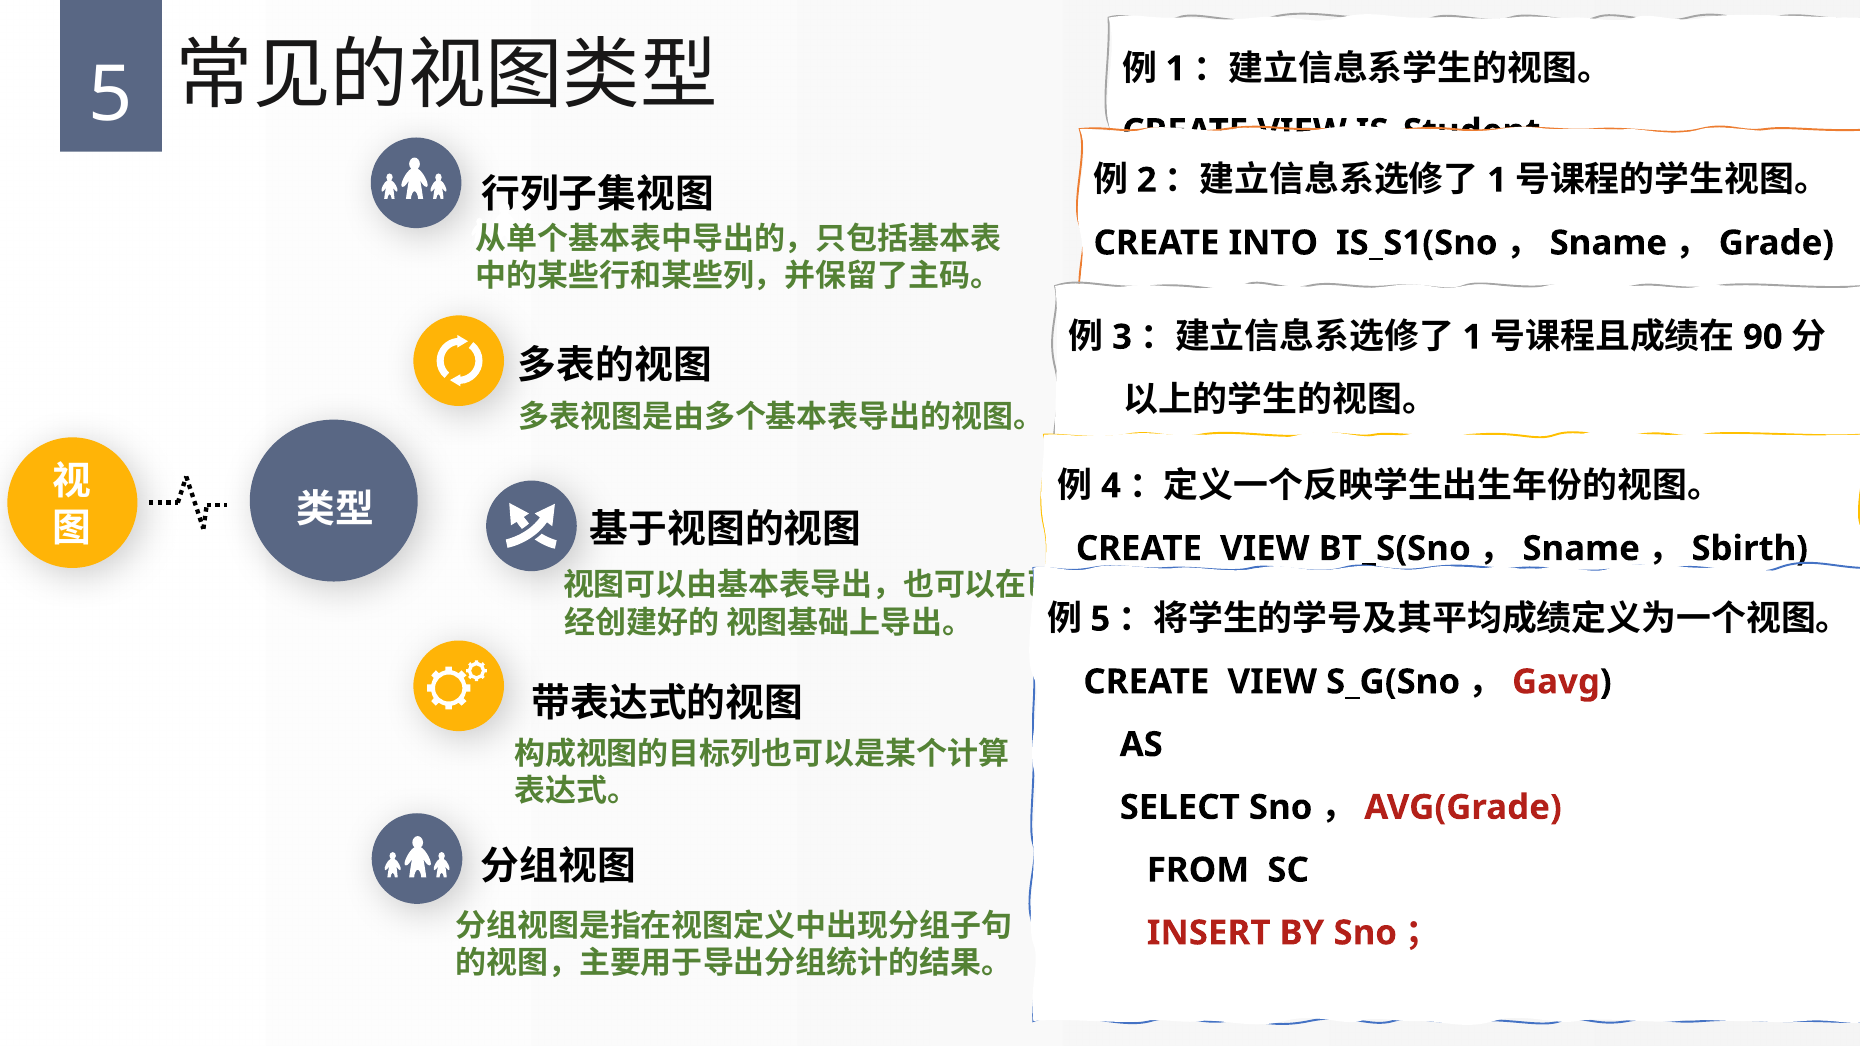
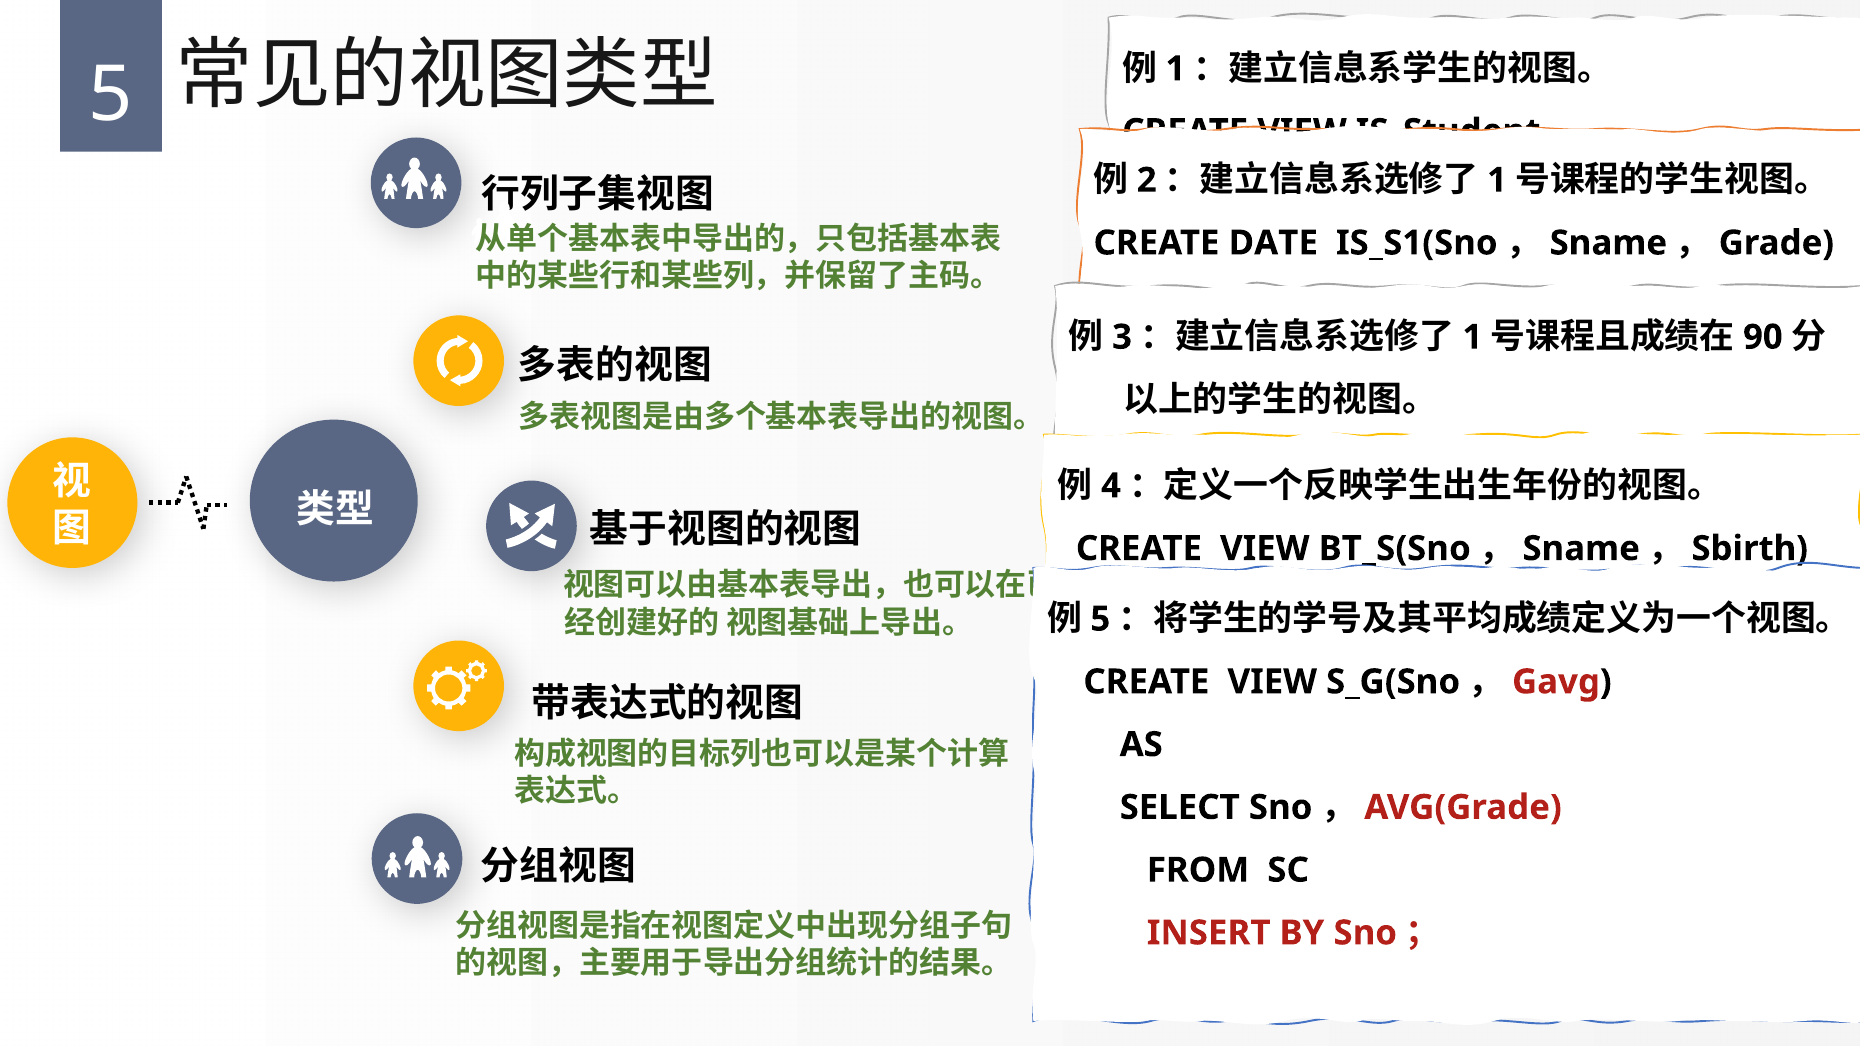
INTO: INTO -> DATE (1273, 243)
